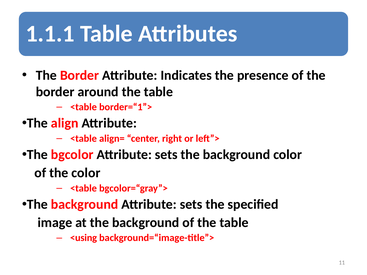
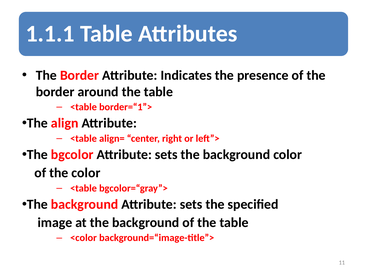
<using: <using -> <color (84, 238)
